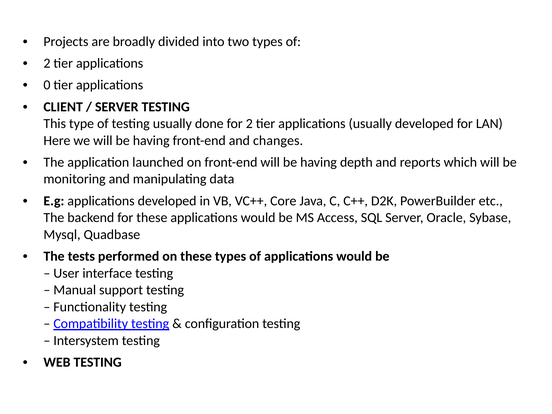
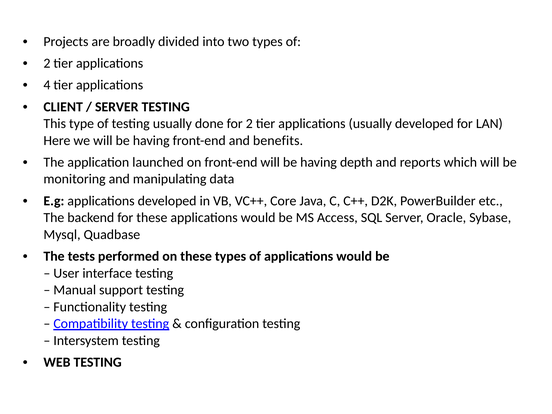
0: 0 -> 4 (47, 85)
changes: changes -> benefits (278, 140)
